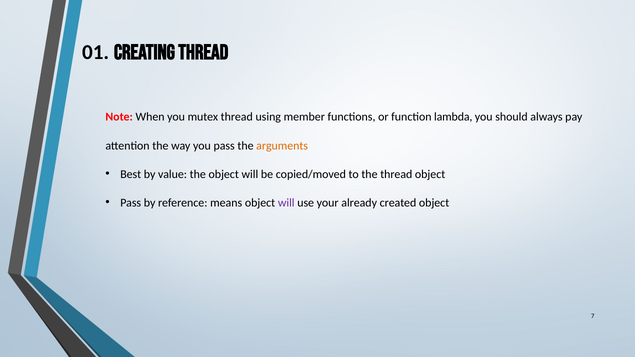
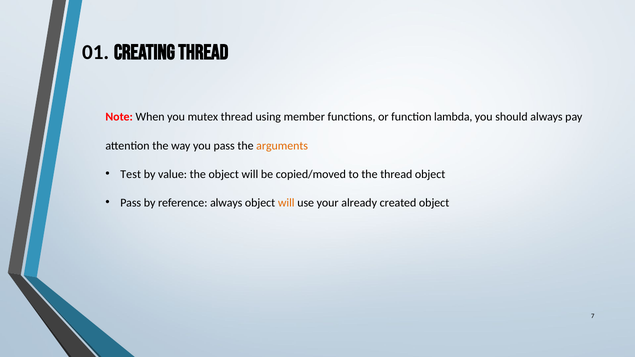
Best: Best -> Test (131, 174)
reference means: means -> always (226, 203)
will colour: purple -> orange (286, 203)
